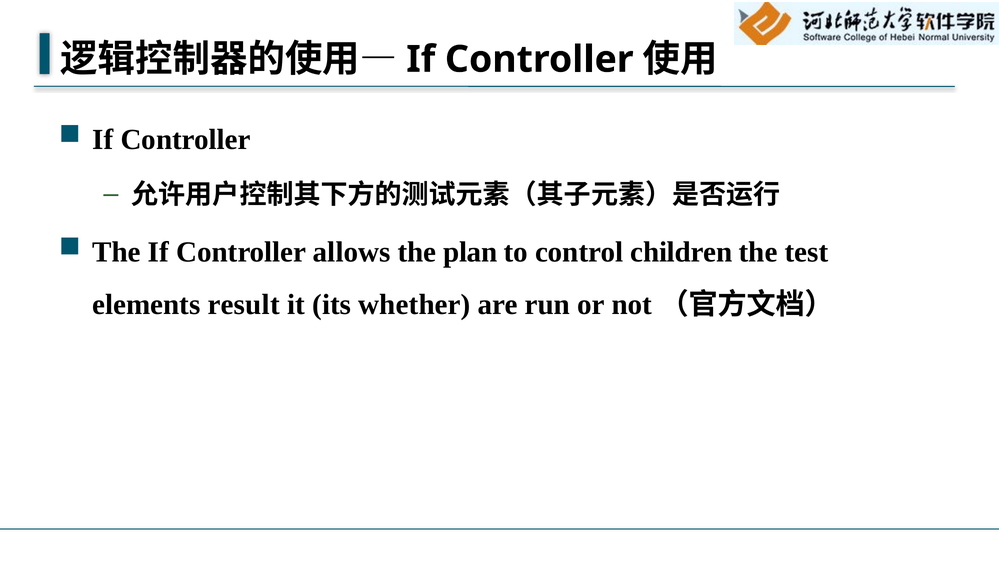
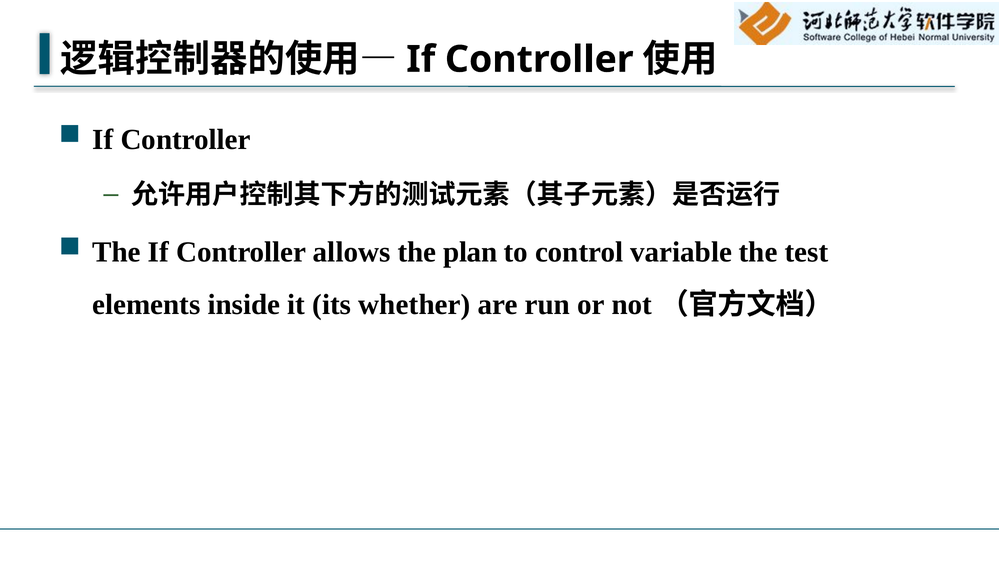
children: children -> variable (681, 252)
result: result -> inside (244, 304)
